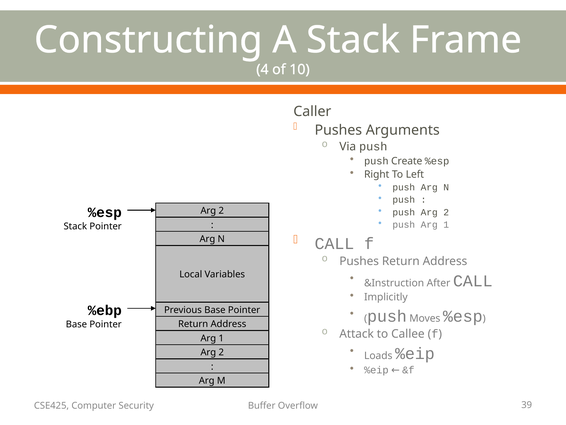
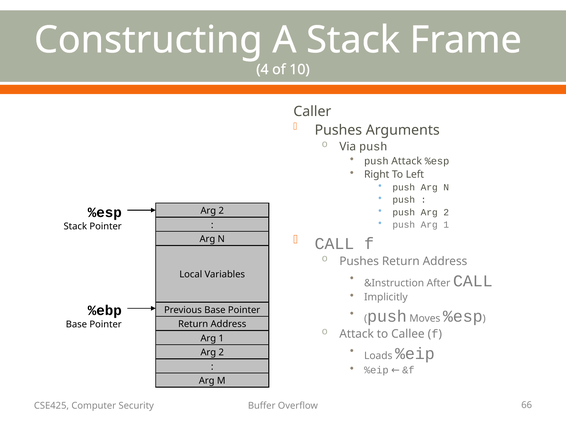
push Create: Create -> Attack (407, 161)
39: 39 -> 66 (527, 405)
